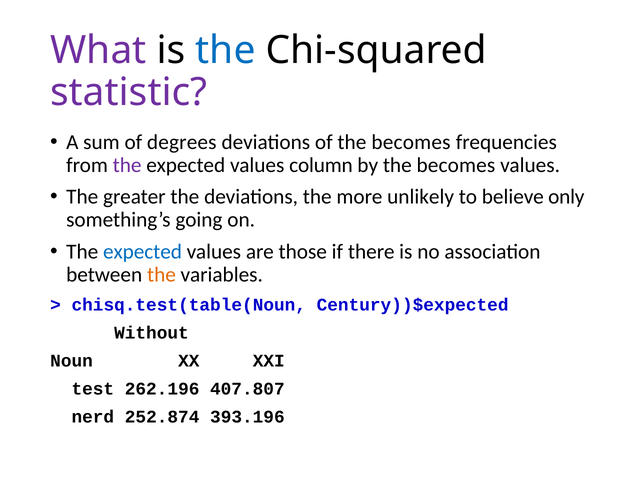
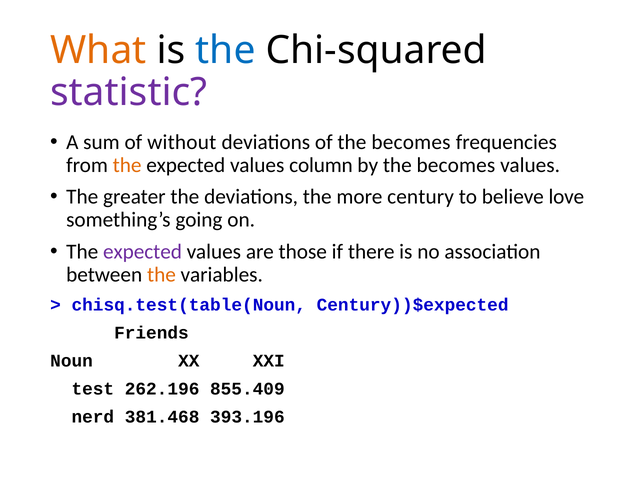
What colour: purple -> orange (98, 50)
degrees: degrees -> without (182, 142)
the colour: purple -> orange (127, 165)
unlikely: unlikely -> century (421, 197)
only: only -> love (566, 197)
expected colour: blue -> purple (143, 251)
Without: Without -> Friends (151, 332)
407.807: 407.807 -> 855.409 (247, 388)
252.874: 252.874 -> 381.468 (162, 416)
